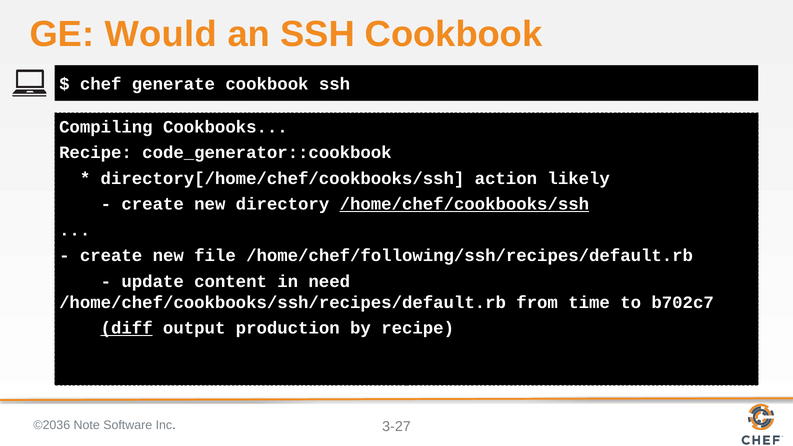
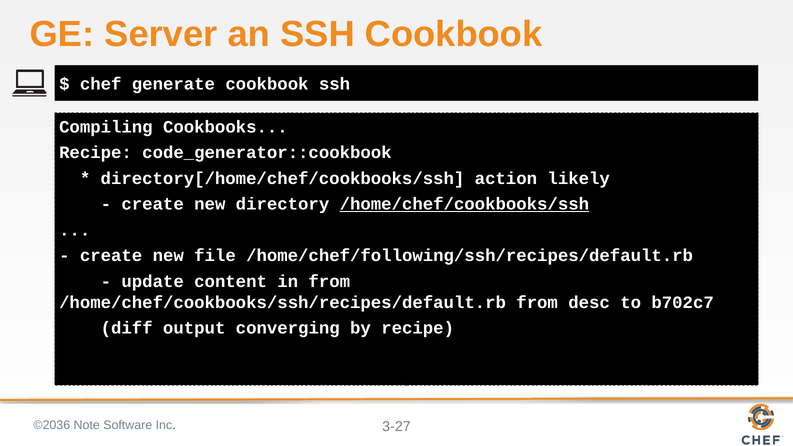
Would: Would -> Server (161, 34)
in need: need -> from (329, 282)
time: time -> desc (589, 302)
diff underline: present -> none (127, 328)
production: production -> converging (288, 328)
